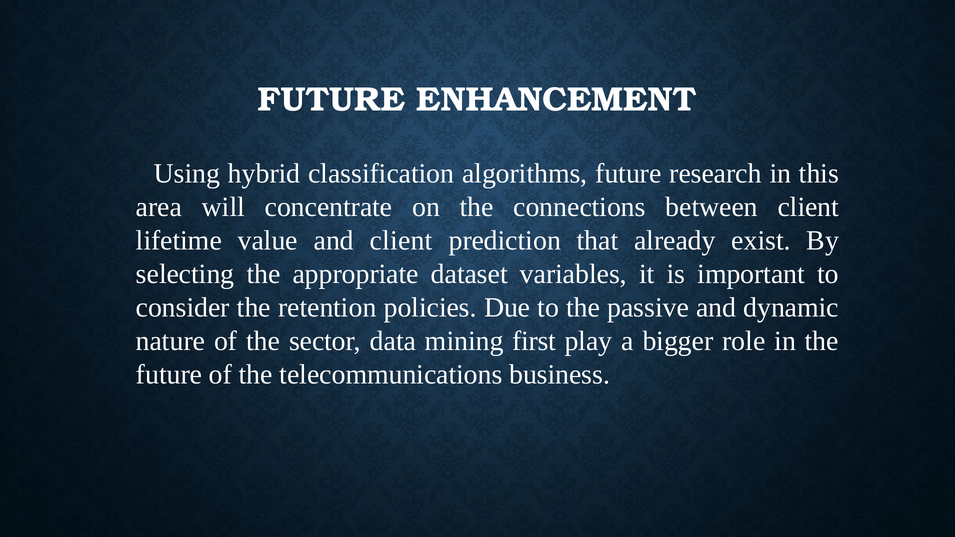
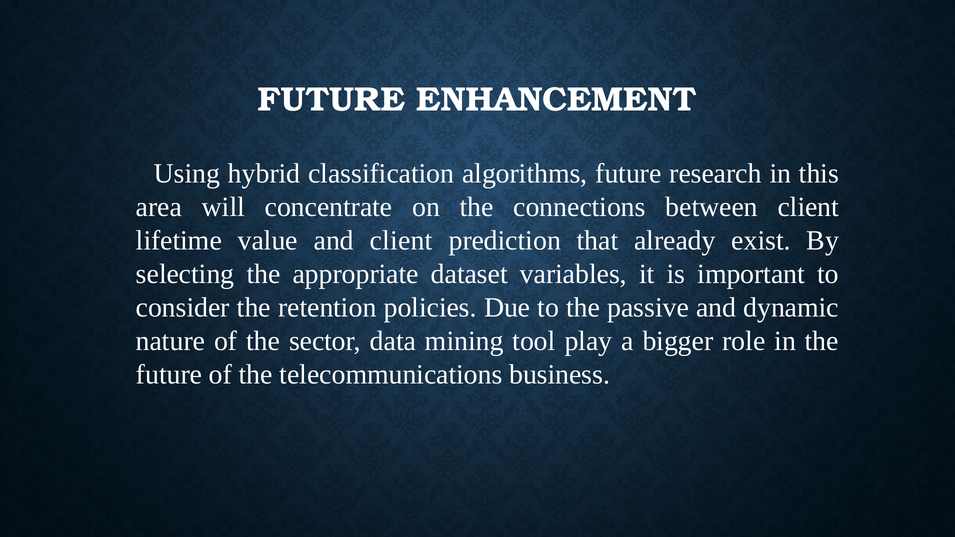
first: first -> tool (534, 341)
